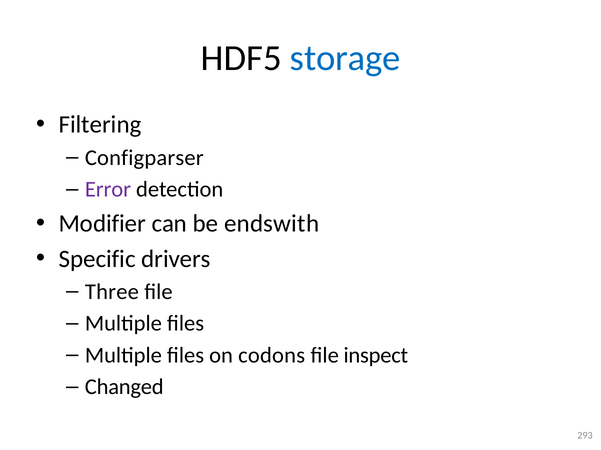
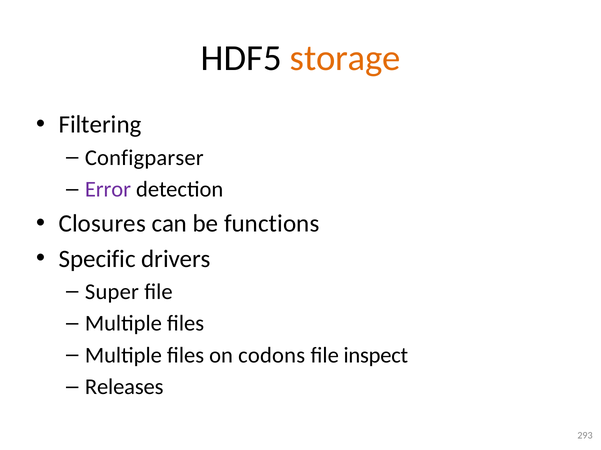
storage colour: blue -> orange (345, 58)
Modifier: Modifier -> Closures (102, 224)
endswith: endswith -> functions (272, 224)
Three: Three -> Super (112, 292)
Changed: Changed -> Releases (124, 388)
